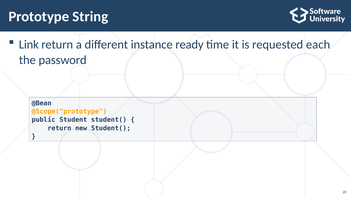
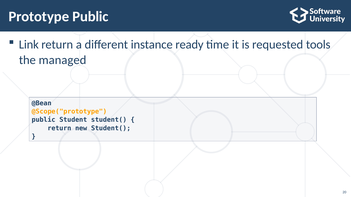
Prototype String: String -> Public (90, 17)
each: each -> tools (318, 45)
password: password -> managed (62, 60)
